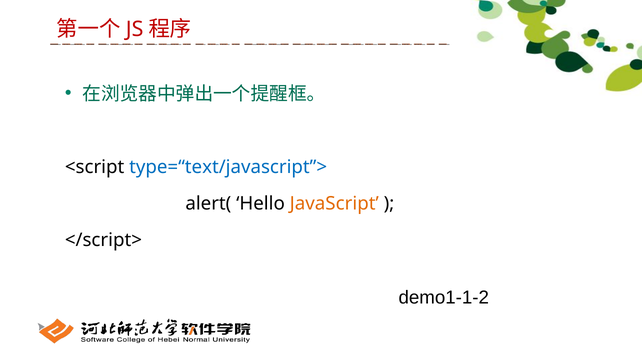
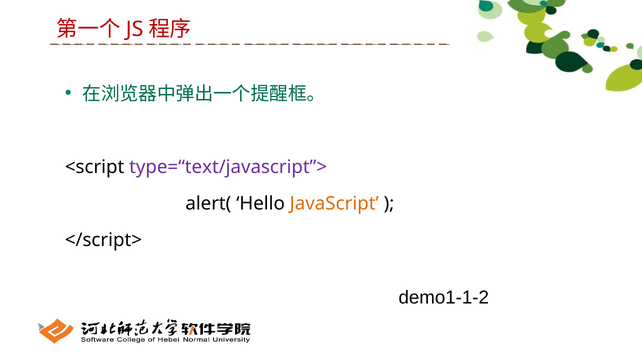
type=“text/javascript”> colour: blue -> purple (228, 167)
